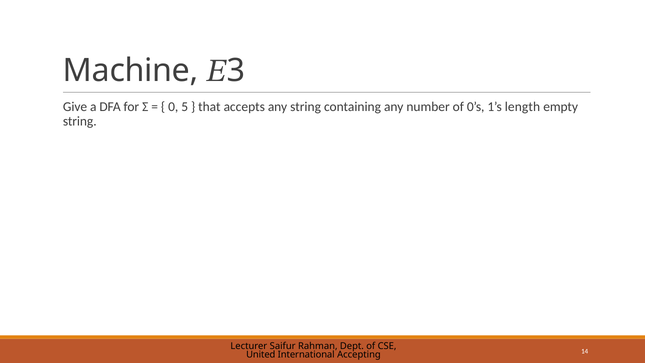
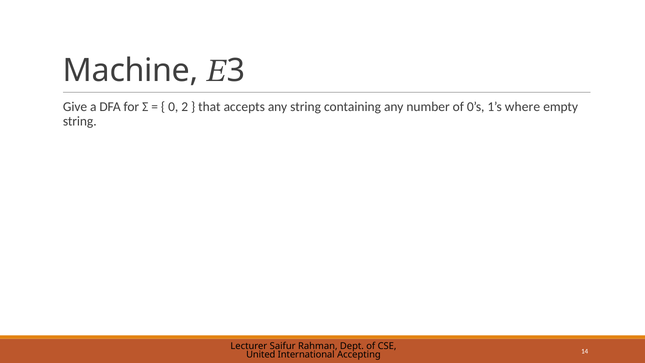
5: 5 -> 2 (185, 107)
length: length -> where (522, 107)
